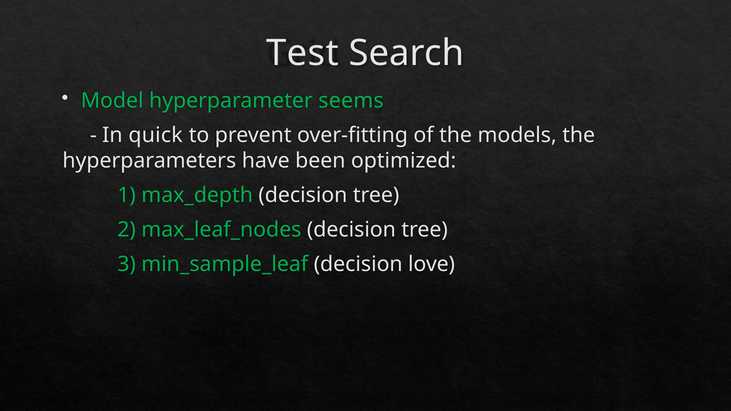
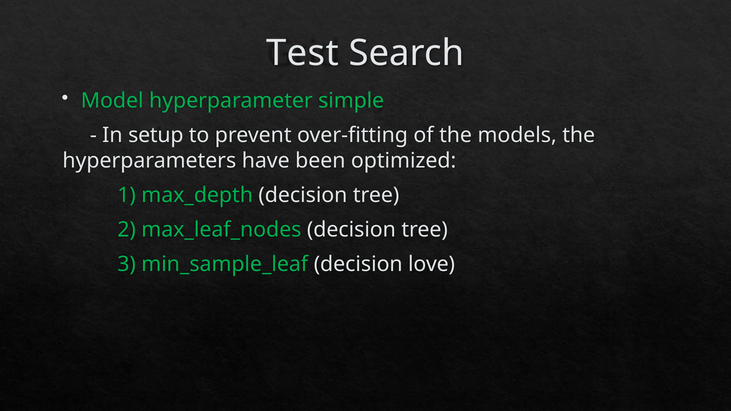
seems: seems -> simple (351, 101)
quick: quick -> setup (156, 135)
